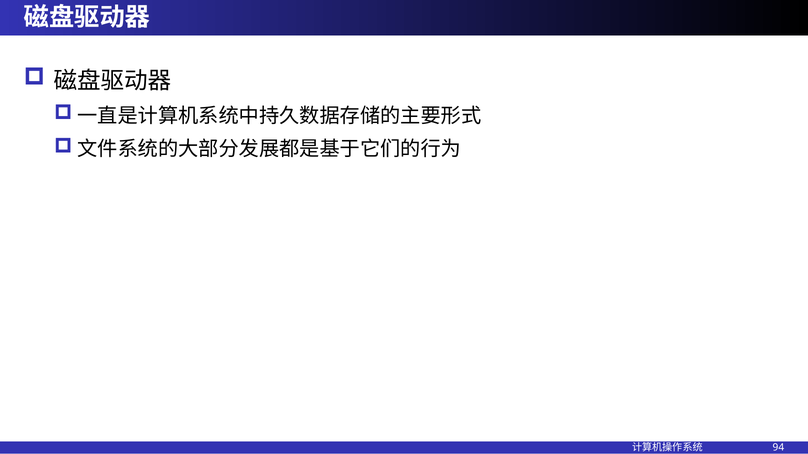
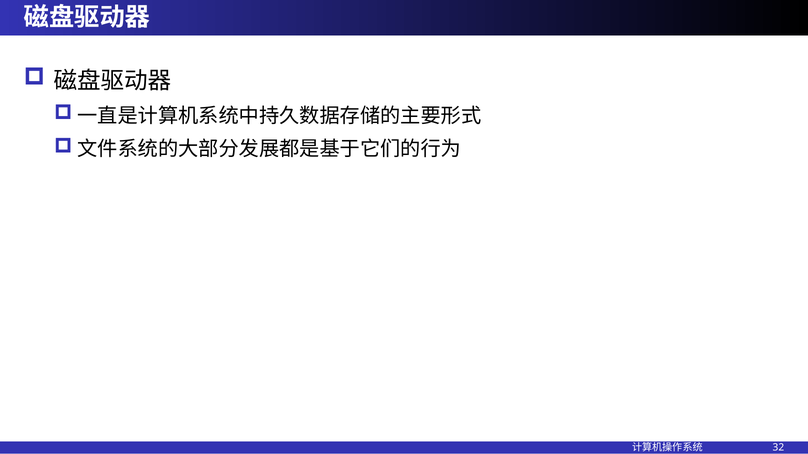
94: 94 -> 32 (778, 448)
